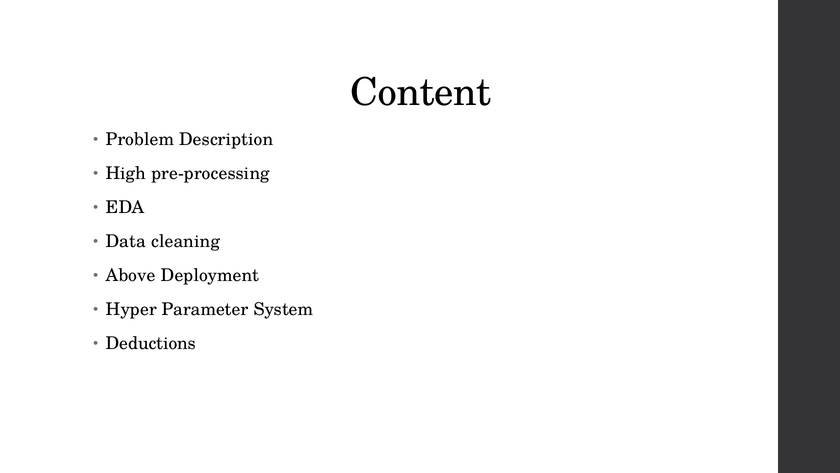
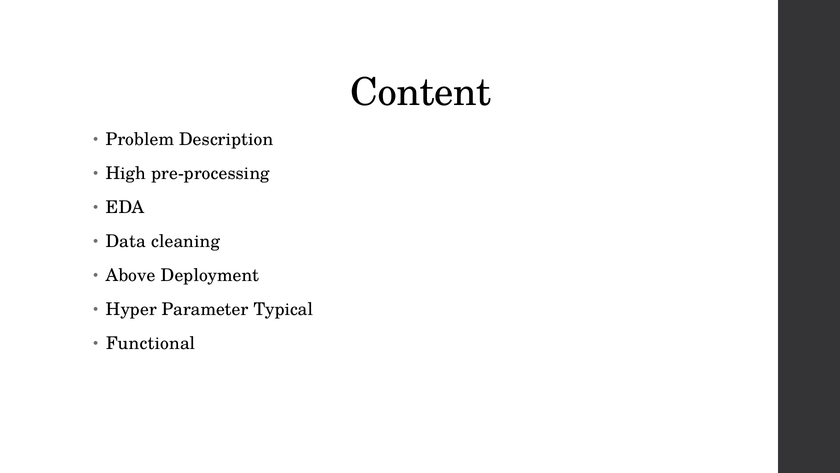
System: System -> Typical (283, 309)
Deductions: Deductions -> Functional (151, 343)
